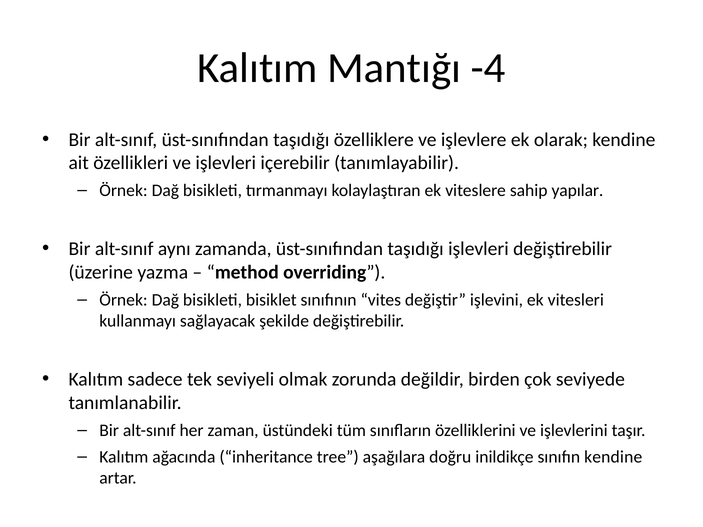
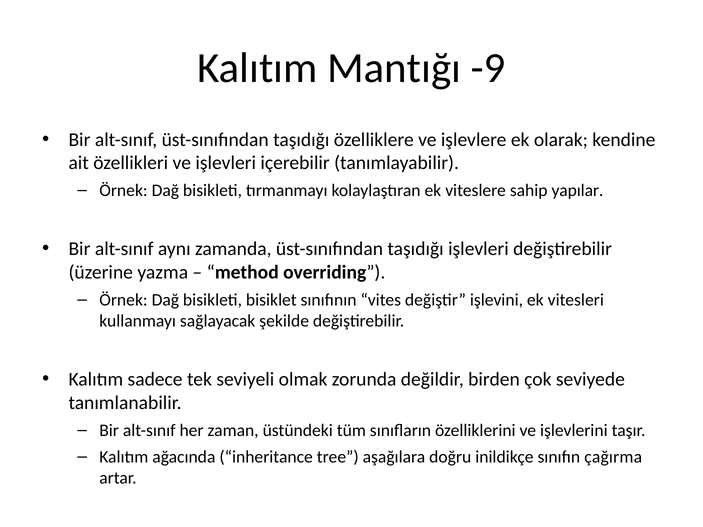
-4: -4 -> -9 (488, 68)
sınıfın kendine: kendine -> çağırma (613, 457)
